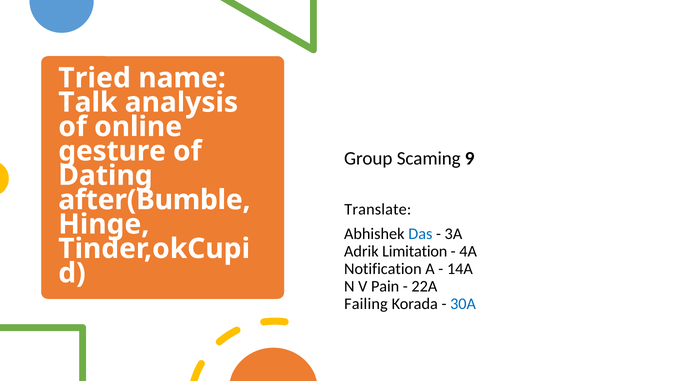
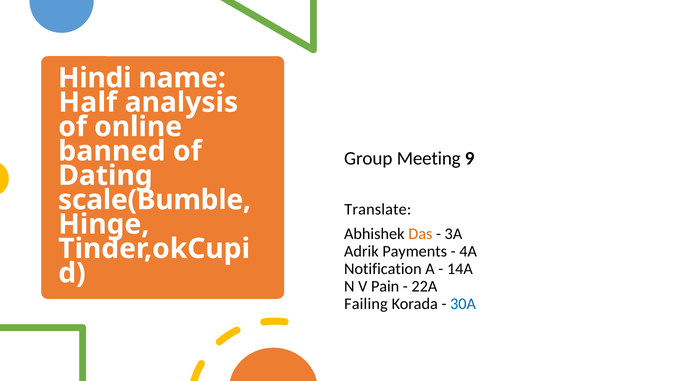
Tried: Tried -> Hindi (95, 78)
Talk: Talk -> Half (88, 103)
gesture: gesture -> banned (112, 151)
Scaming: Scaming -> Meeting (429, 159)
after(Bumble: after(Bumble -> scale(Bumble (154, 200)
Das colour: blue -> orange (420, 234)
Limitation: Limitation -> Payments (415, 252)
